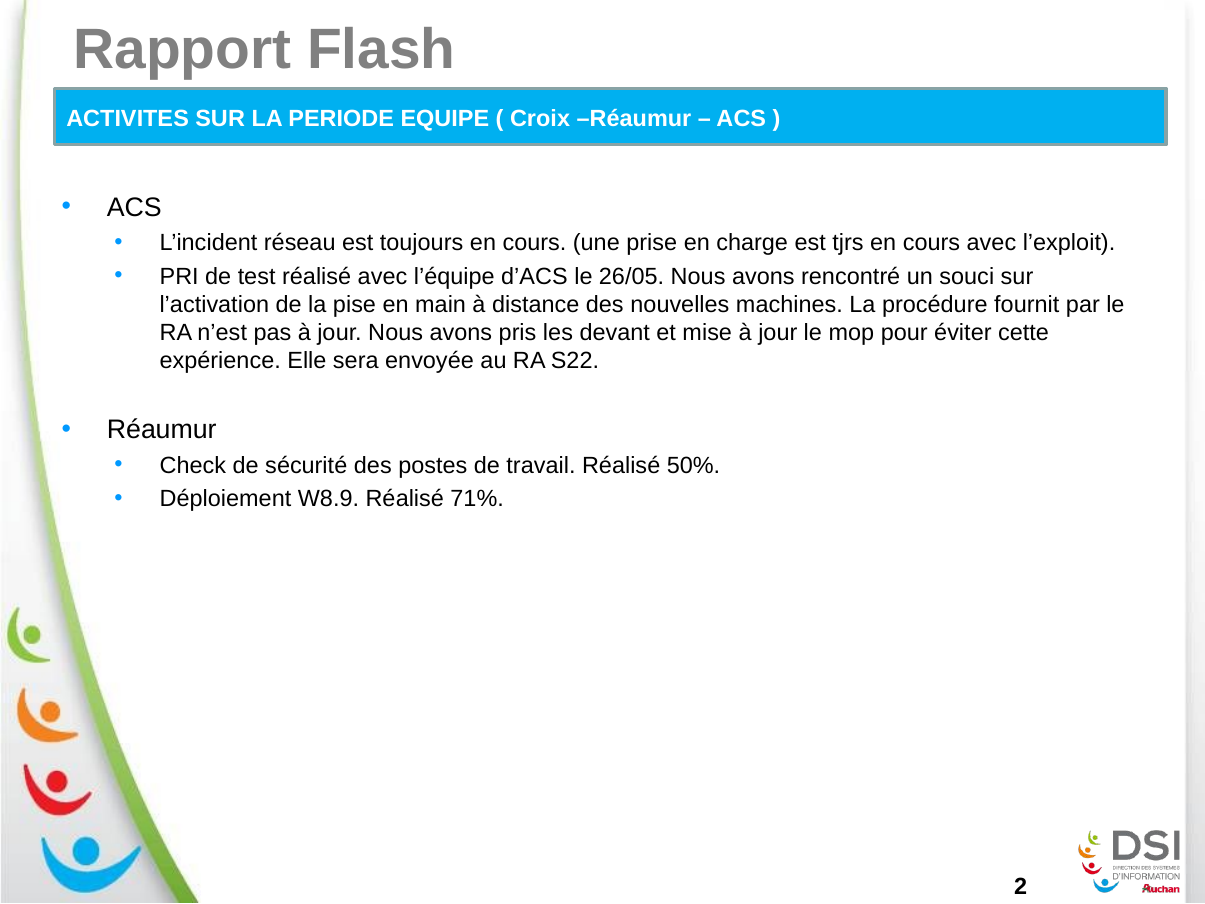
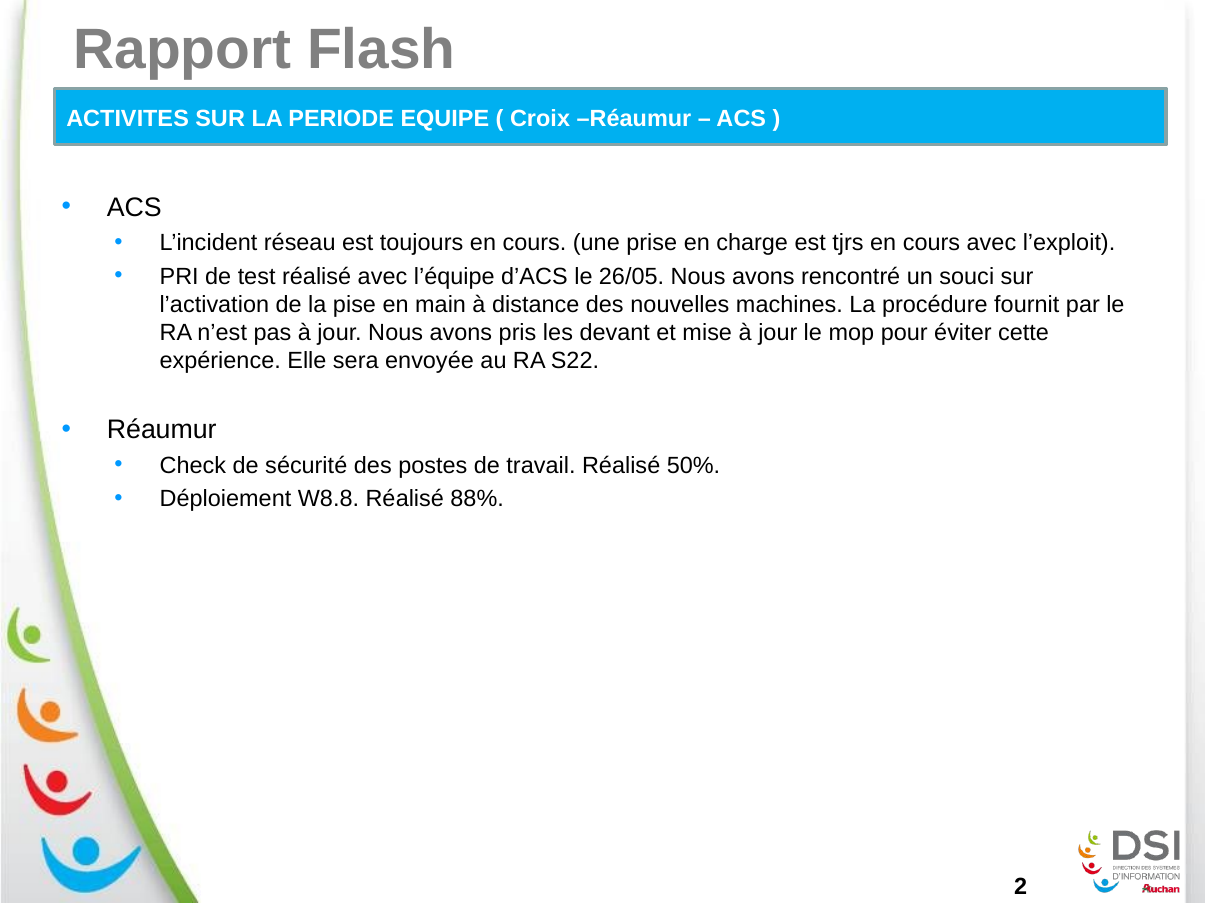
W8.9: W8.9 -> W8.8 (328, 499)
71%: 71% -> 88% (477, 499)
